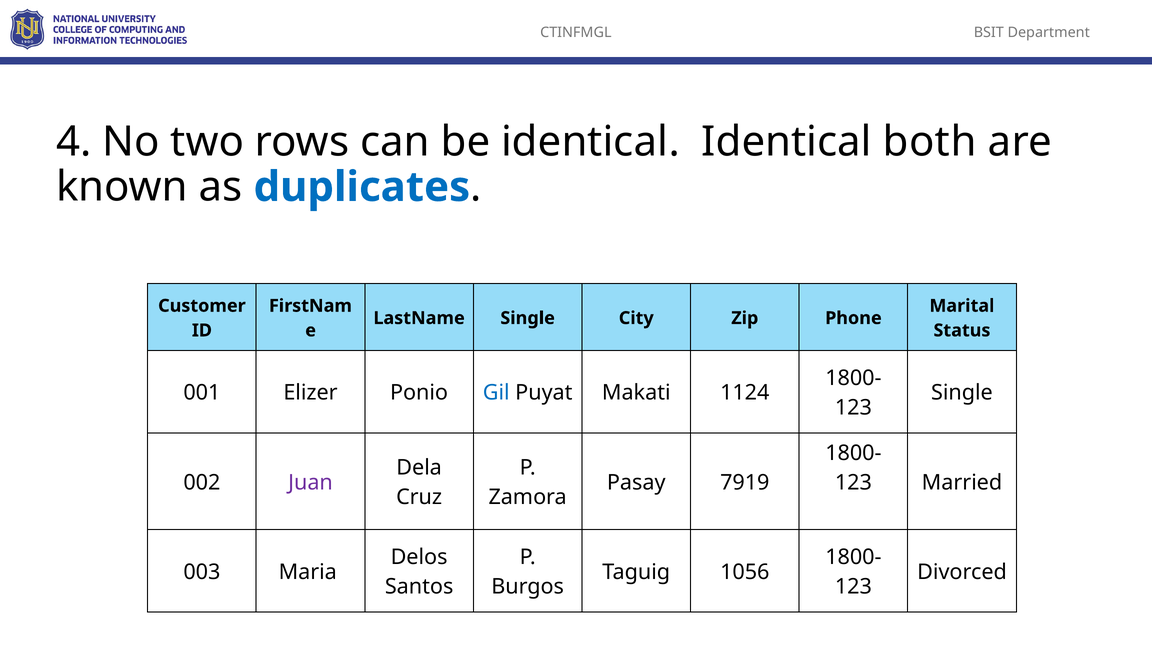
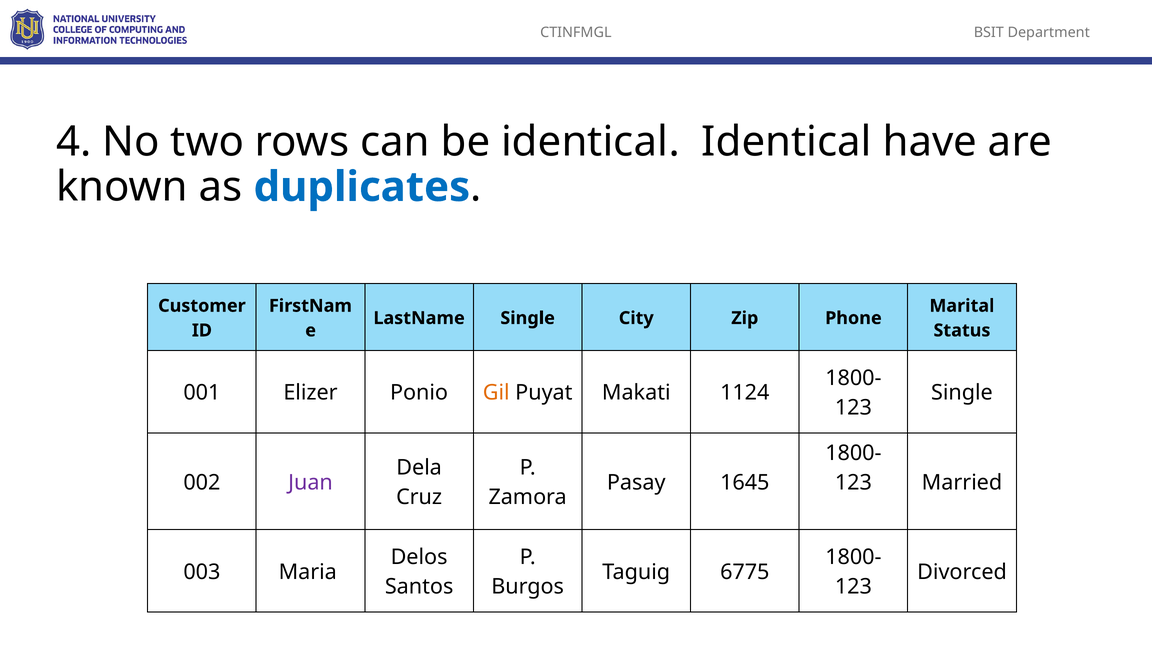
both: both -> have (930, 142)
Gil colour: blue -> orange (496, 393)
7919: 7919 -> 1645 (745, 482)
1056: 1056 -> 6775 (745, 572)
